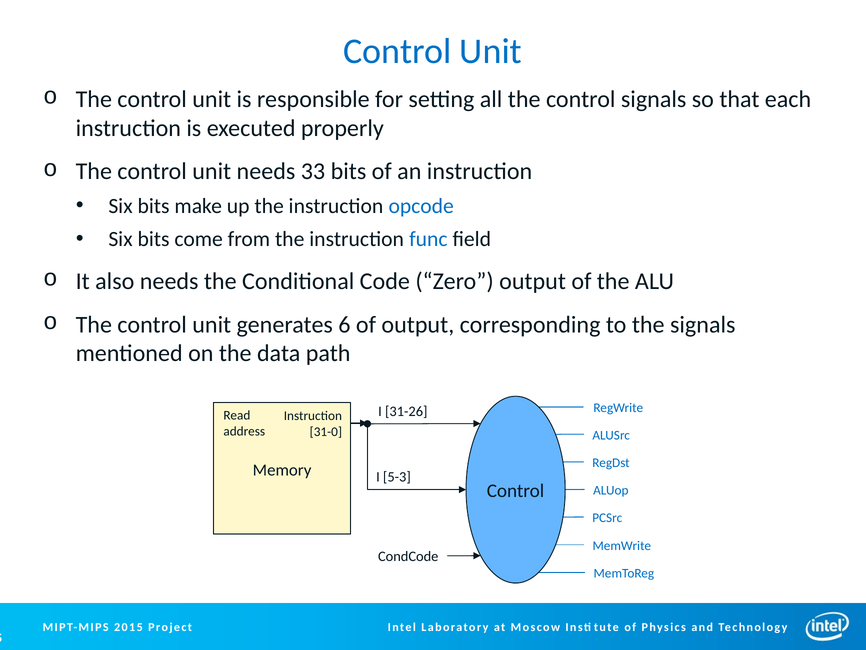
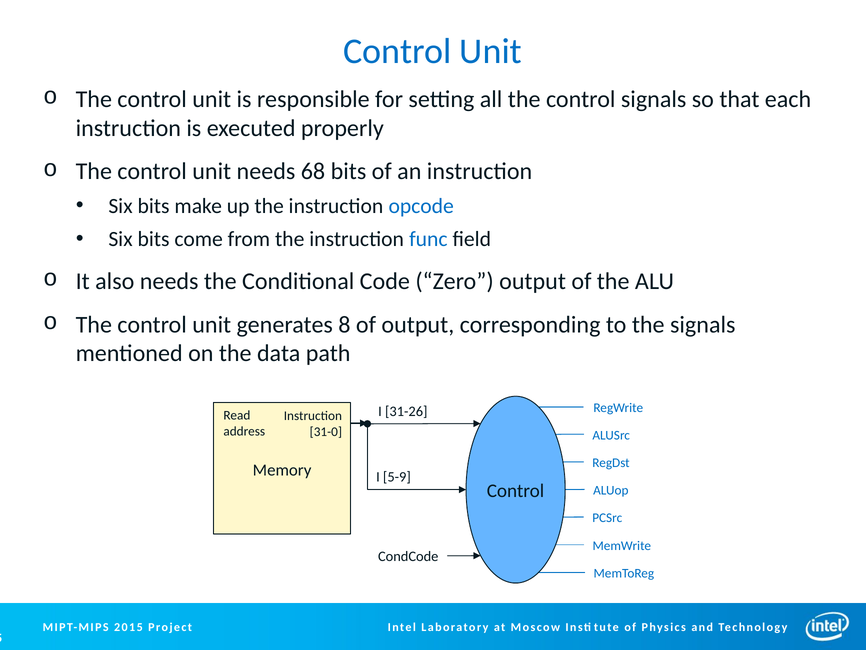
33: 33 -> 68 (313, 171)
6: 6 -> 8 (344, 324)
5-3: 5-3 -> 5-9 (397, 477)
